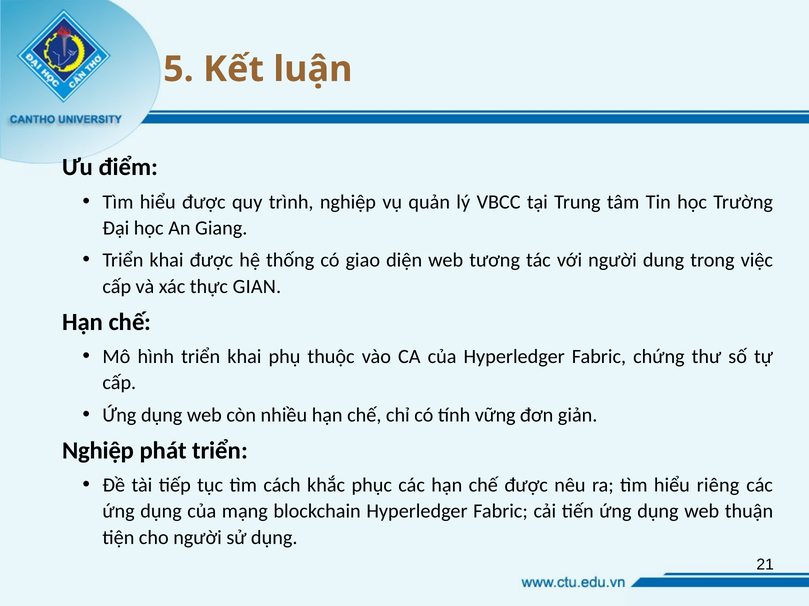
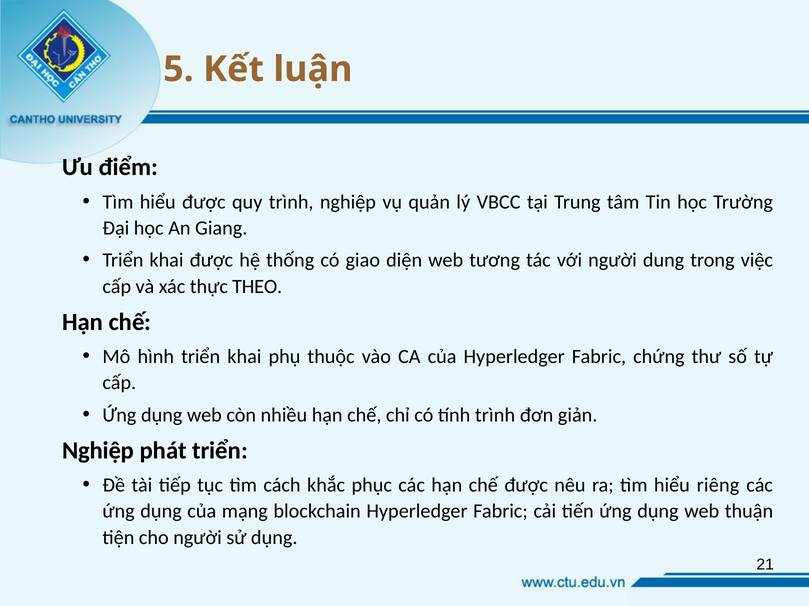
GIAN: GIAN -> THEO (257, 287)
tính vững: vững -> trình (495, 415)
